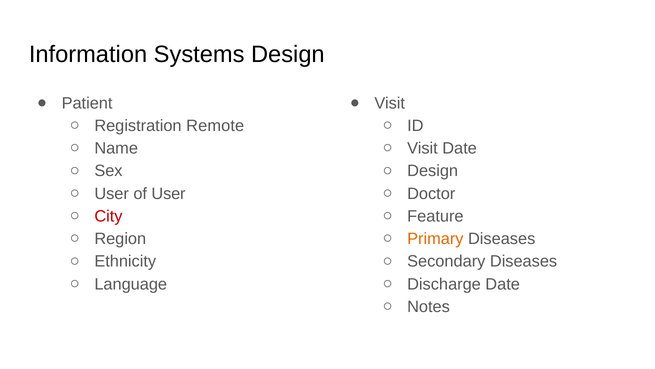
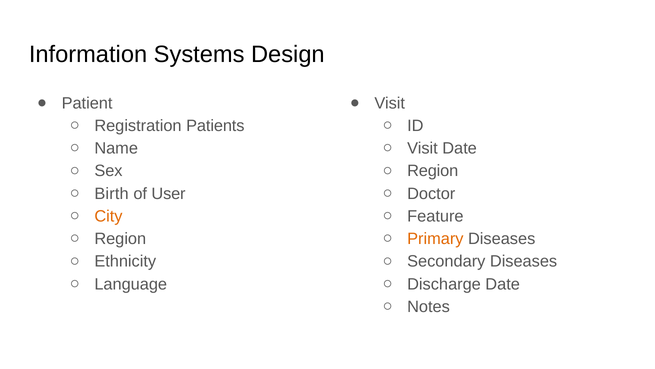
Remote: Remote -> Patients (215, 126)
Design: Design -> Region (433, 171)
User: User -> Birth (112, 193)
City colour: red -> orange (108, 216)
